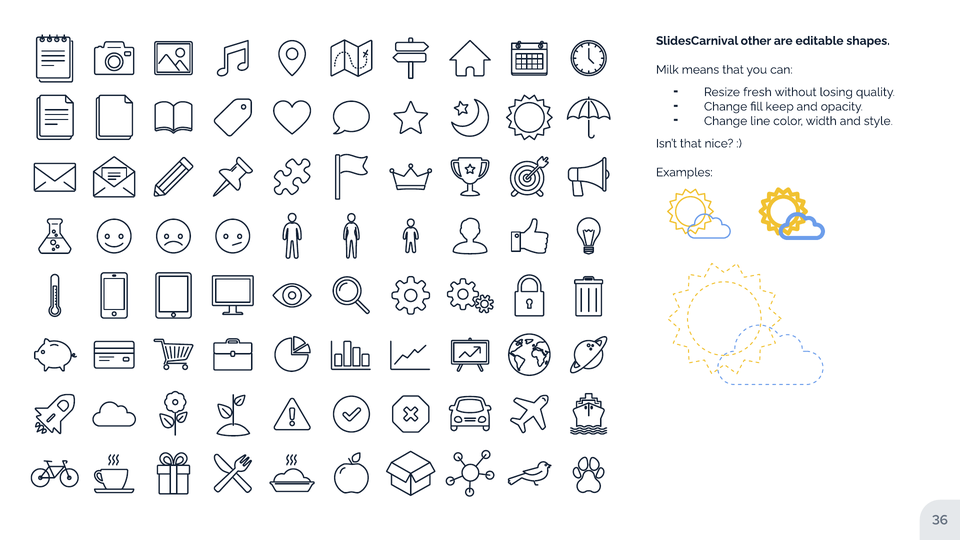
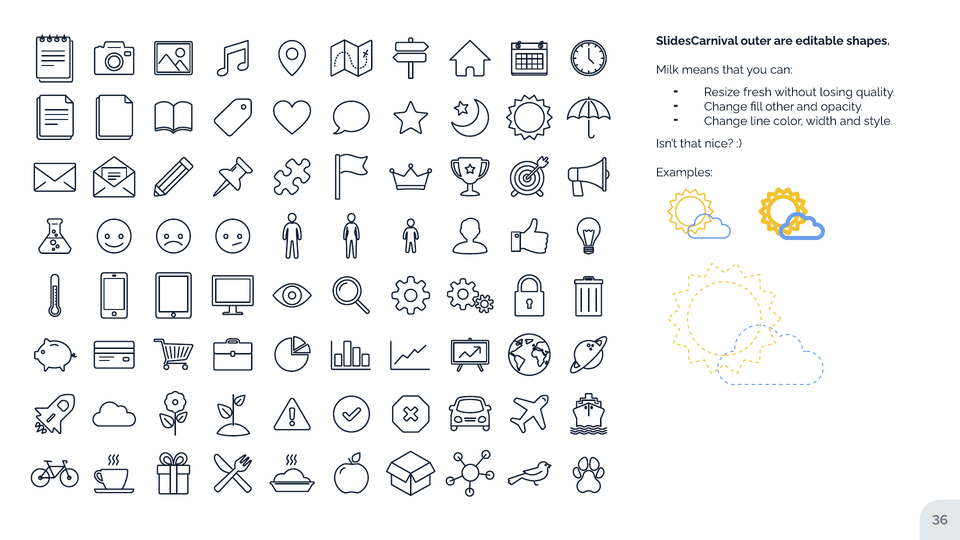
other: other -> outer (756, 41)
keep: keep -> other (780, 107)
